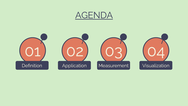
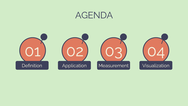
AGENDA underline: present -> none (94, 15)
